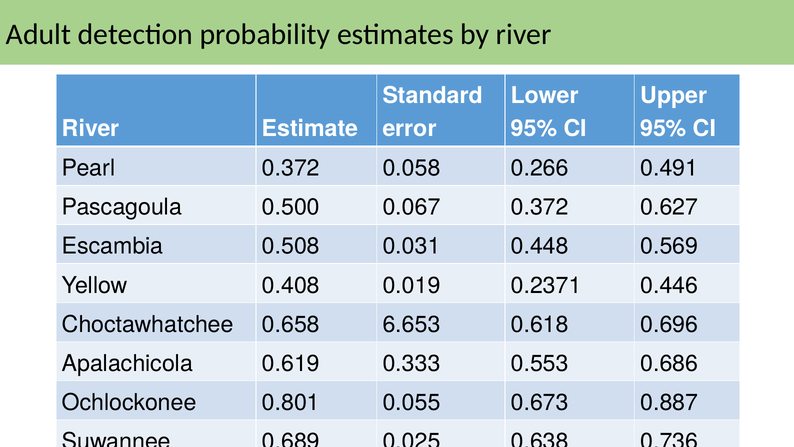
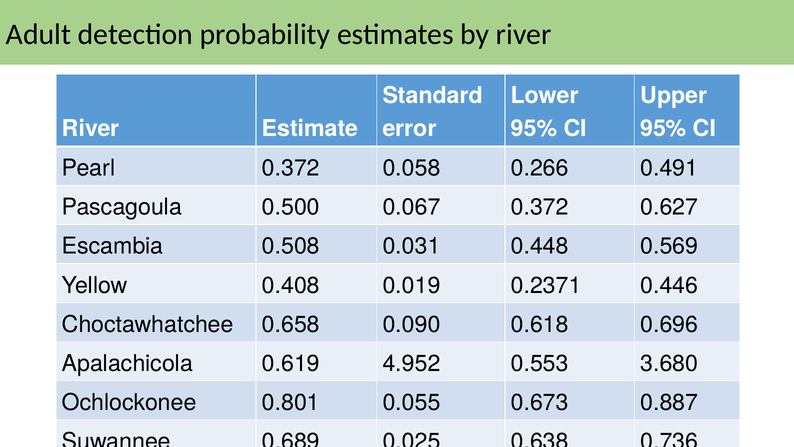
6.653: 6.653 -> 0.090 (412, 324)
0.333: 0.333 -> 4.952 (412, 363)
0.686: 0.686 -> 3.680 (669, 363)
